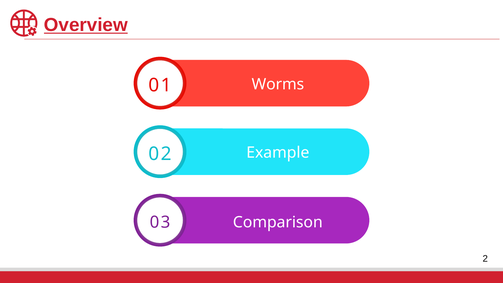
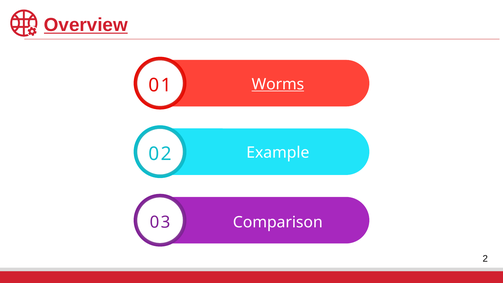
Worms underline: none -> present (278, 84)
